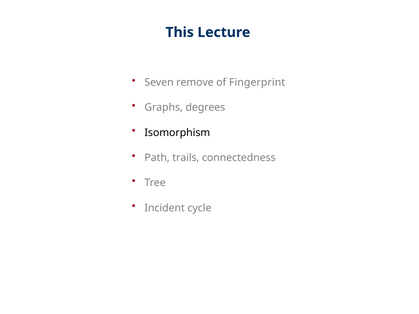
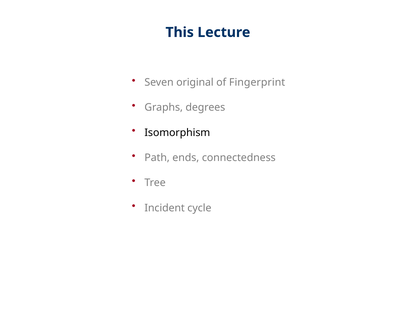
remove: remove -> original (195, 82)
trails: trails -> ends (186, 158)
